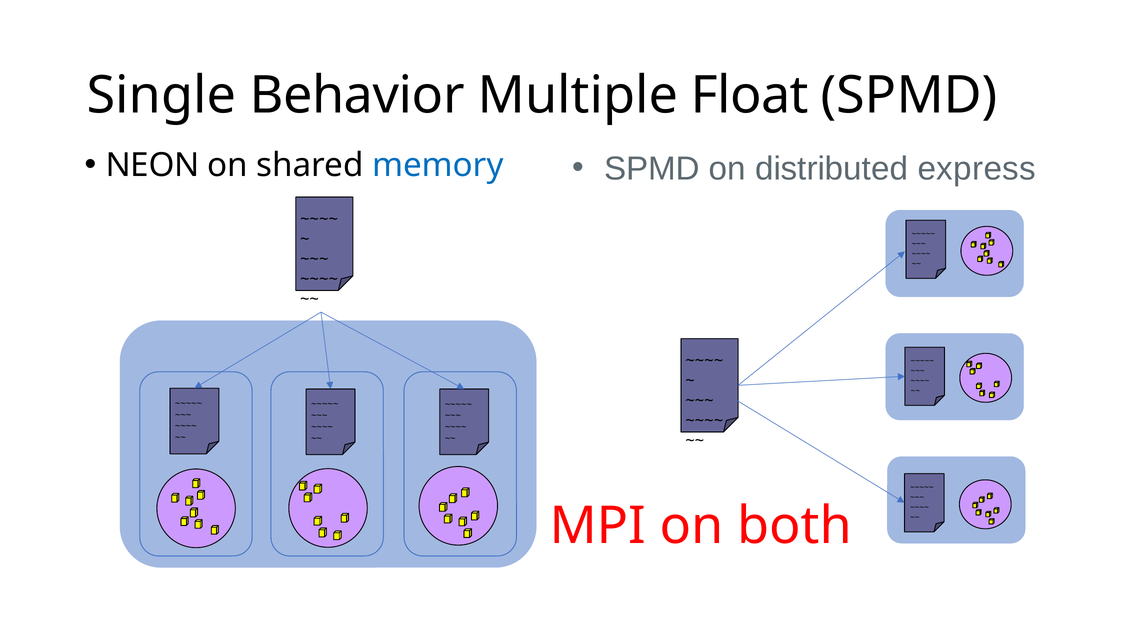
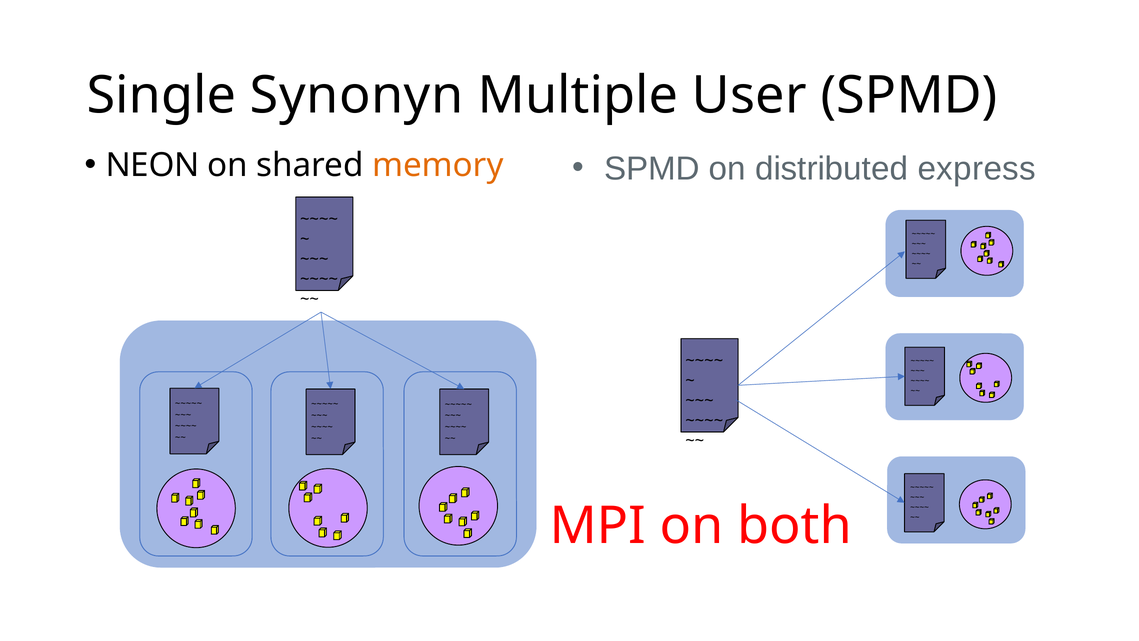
Behavior: Behavior -> Synonyn (357, 96)
Float: Float -> User (749, 96)
memory colour: blue -> orange (438, 165)
